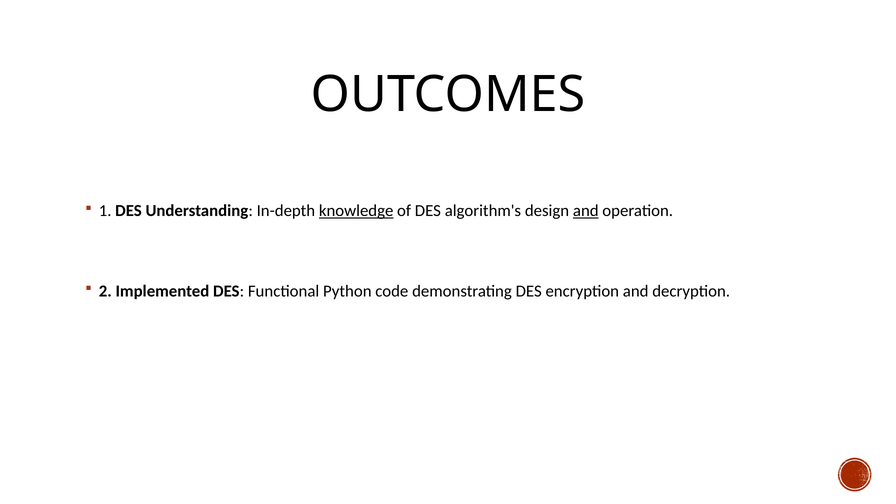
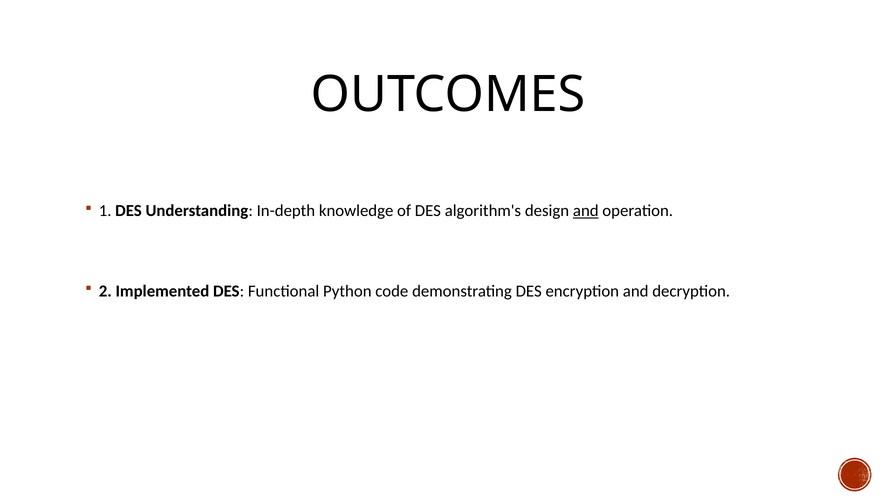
knowledge underline: present -> none (356, 211)
